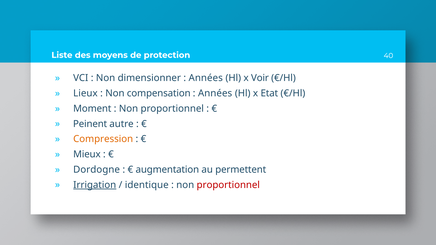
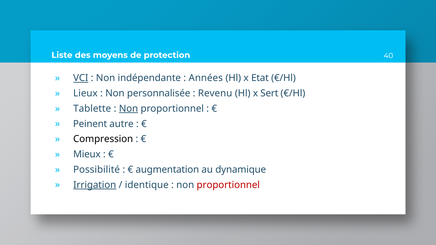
VCI underline: none -> present (81, 78)
dimensionner: dimensionner -> indépendante (149, 78)
Voir: Voir -> Etat (260, 78)
compensation: compensation -> personnalisée (159, 93)
Années: Années -> Revenu (215, 93)
Etat: Etat -> Sert (269, 93)
Moment: Moment -> Tablette (92, 109)
Non underline: none -> present (129, 109)
Compression colour: orange -> black (103, 139)
Dordogne: Dordogne -> Possibilité (97, 170)
permettent: permettent -> dynamique (241, 170)
